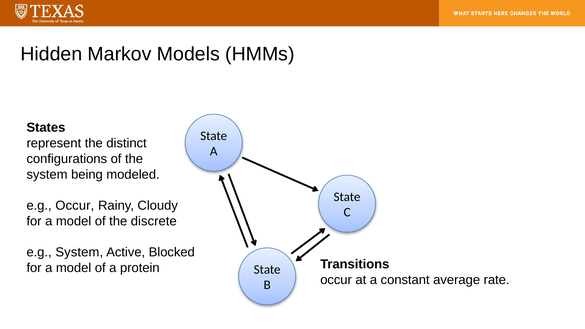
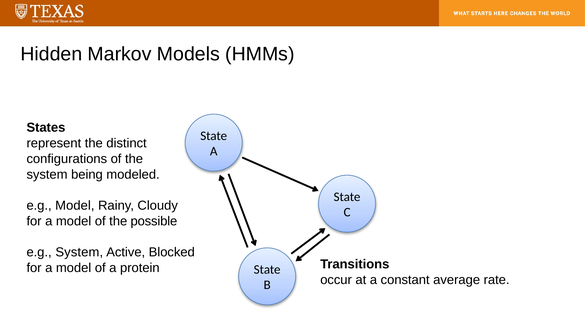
e.g Occur: Occur -> Model (75, 206)
discrete: discrete -> possible (154, 221)
